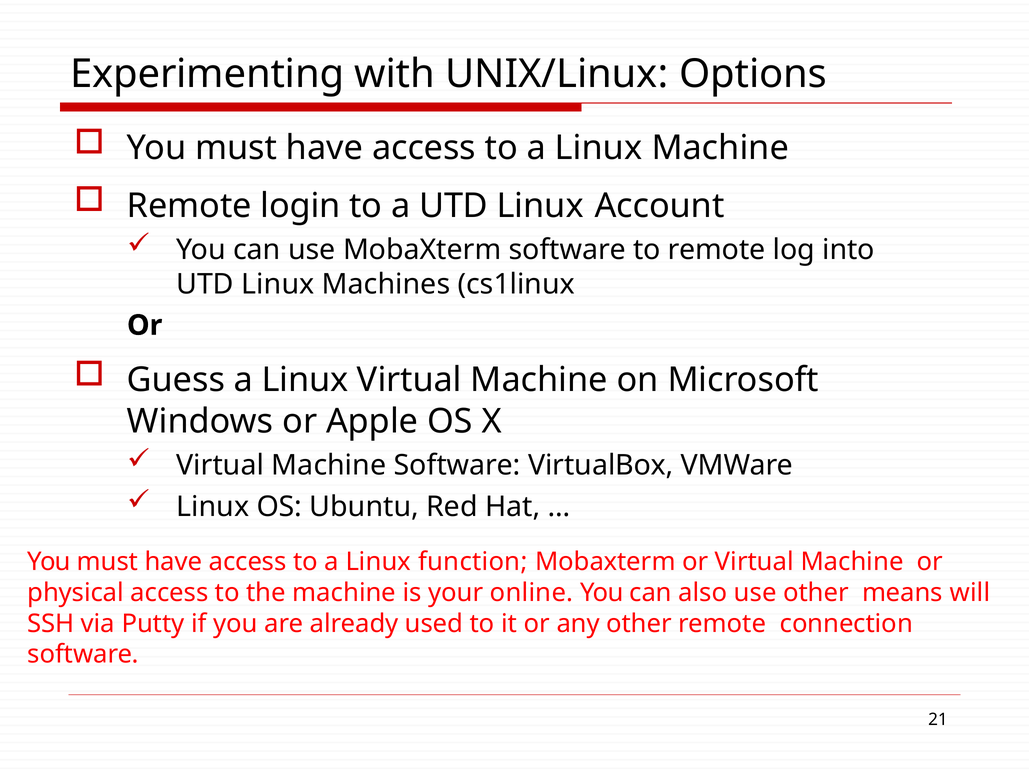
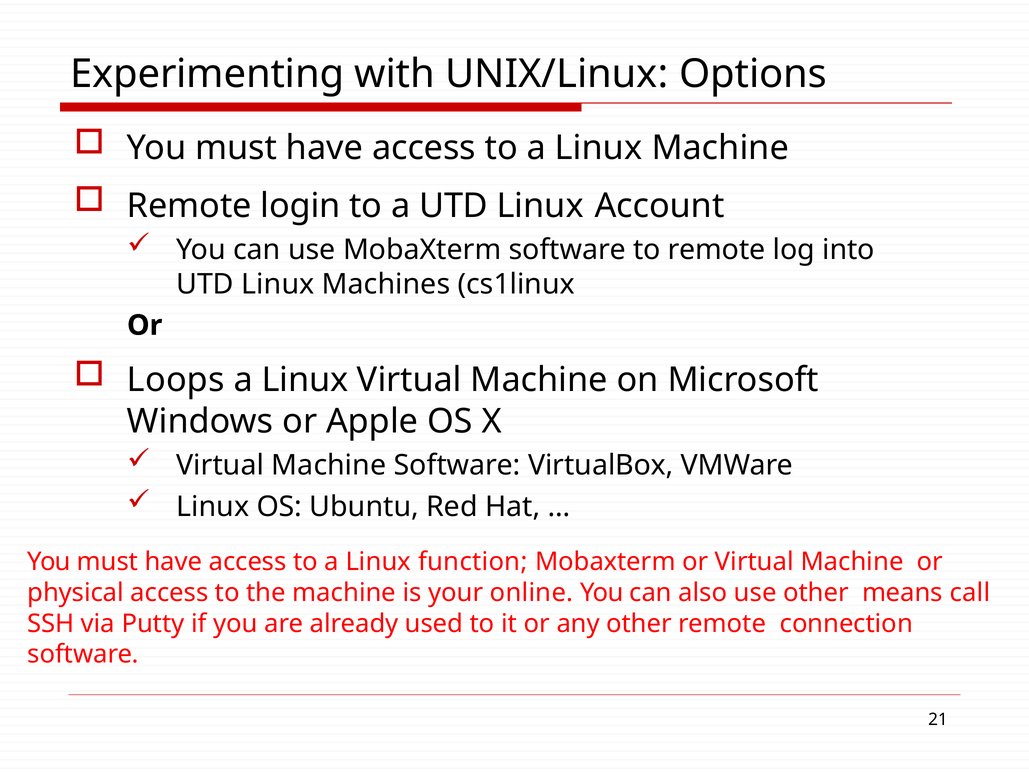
Guess: Guess -> Loops (176, 380)
will: will -> call (970, 592)
